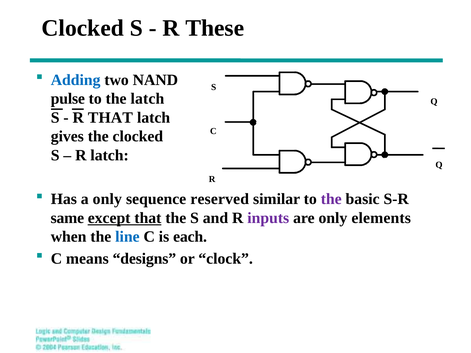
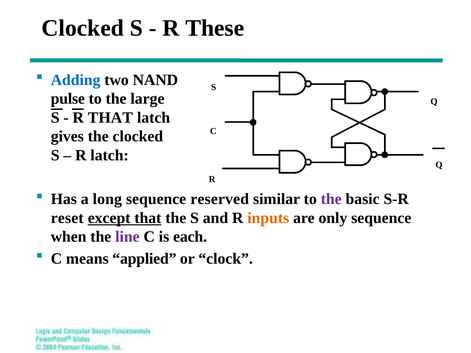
the latch: latch -> large (147, 99)
a only: only -> long (107, 199)
same: same -> reset (67, 218)
inputs colour: purple -> orange (268, 218)
only elements: elements -> sequence (381, 218)
line colour: blue -> purple (127, 237)
designs: designs -> applied (144, 259)
